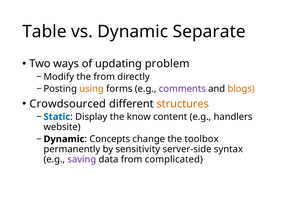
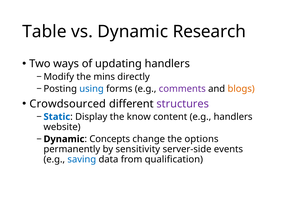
Separate: Separate -> Research (209, 32)
updating problem: problem -> handlers (167, 64)
the from: from -> mins (104, 77)
using colour: orange -> blue (92, 89)
structures colour: orange -> purple (183, 104)
toolbox: toolbox -> options (202, 139)
syntax: syntax -> events (228, 149)
saving colour: purple -> blue (82, 160)
complicated: complicated -> qualification (174, 160)
